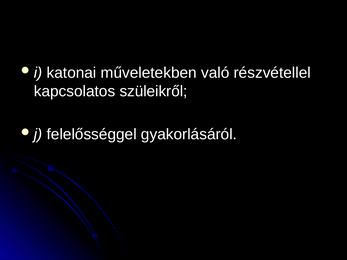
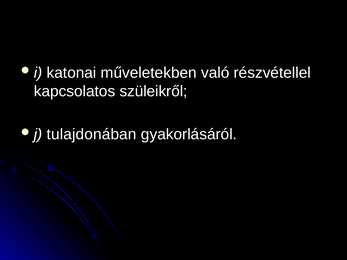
felelősséggel: felelősséggel -> tulajdonában (92, 135)
